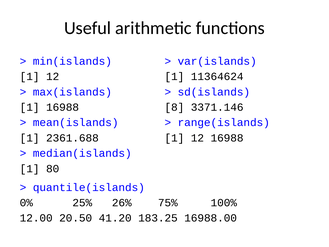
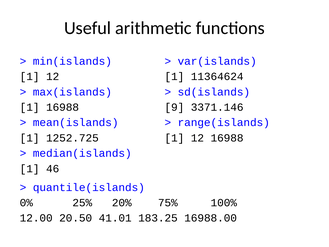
8: 8 -> 9 (174, 107)
2361.688: 2361.688 -> 1252.725 (72, 138)
80: 80 -> 46 (53, 169)
26%: 26% -> 20% (122, 203)
41.20: 41.20 -> 41.01 (115, 218)
